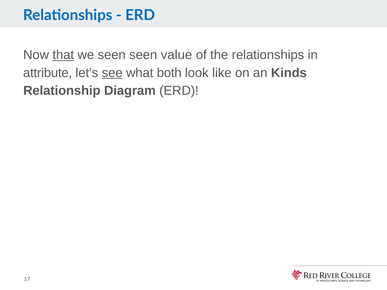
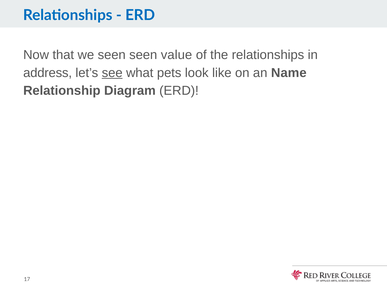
that underline: present -> none (63, 55)
attribute: attribute -> address (48, 73)
both: both -> pets (169, 73)
Kinds: Kinds -> Name (289, 73)
